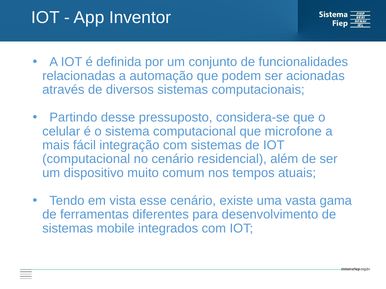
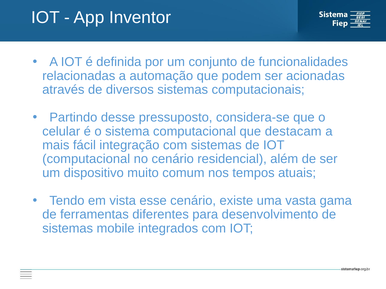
microfone: microfone -> destacam (293, 131)
